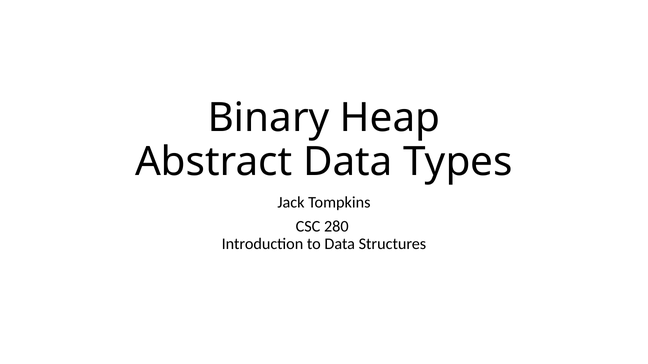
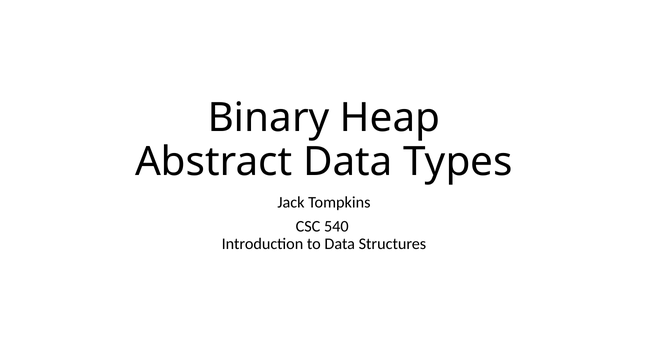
280: 280 -> 540 (336, 227)
